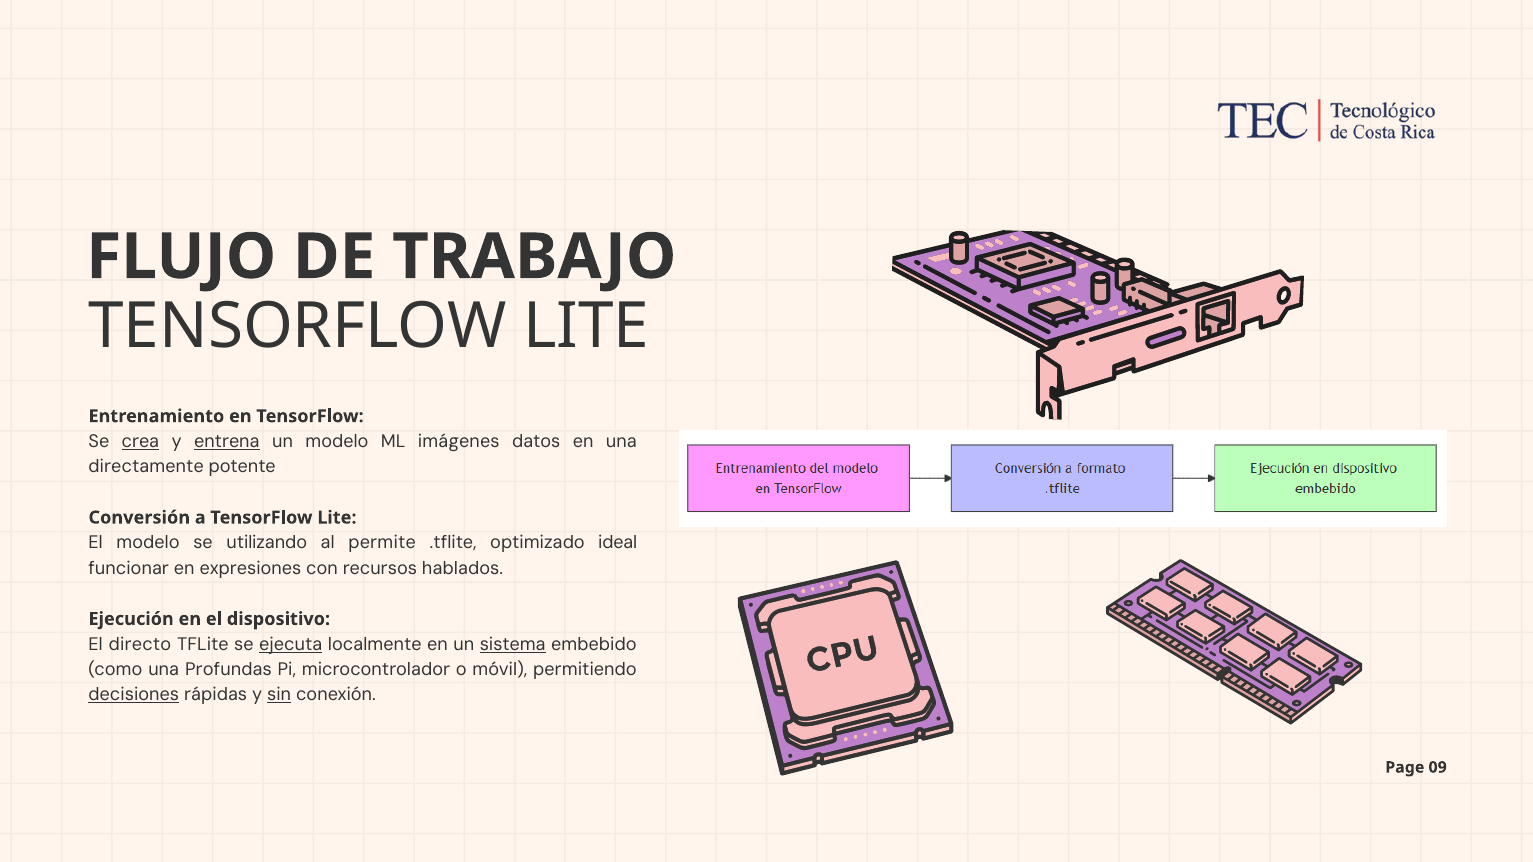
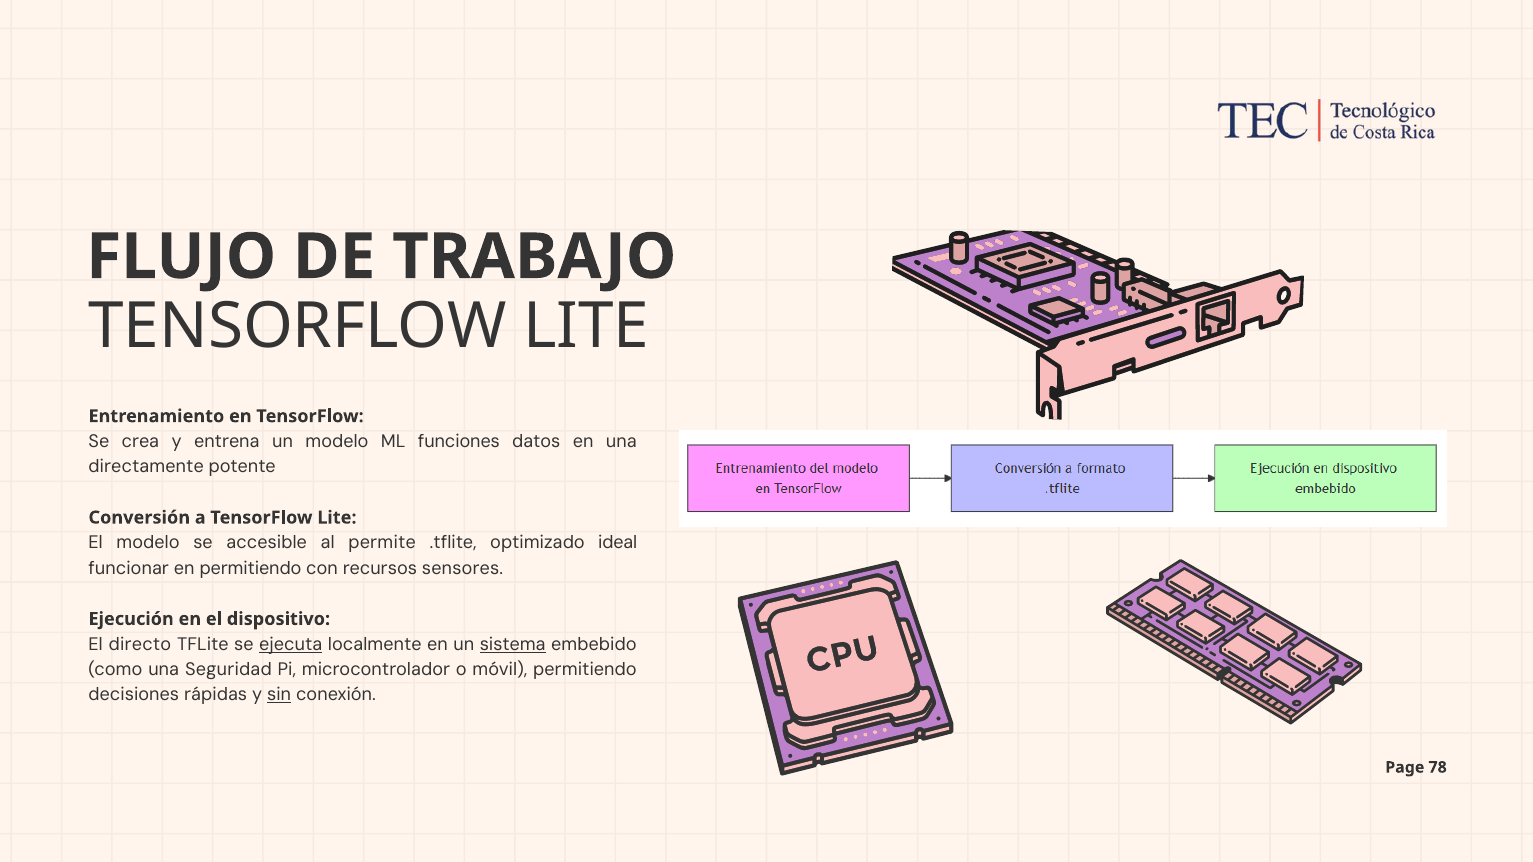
crea underline: present -> none (140, 442)
entrena underline: present -> none (227, 442)
imágenes: imágenes -> funciones (459, 442)
utilizando: utilizando -> accesible (267, 543)
en expresiones: expresiones -> permitiendo (250, 568)
hablados: hablados -> sensores (463, 568)
Profundas: Profundas -> Seguridad (228, 670)
decisiones underline: present -> none (134, 695)
09: 09 -> 78 (1438, 768)
